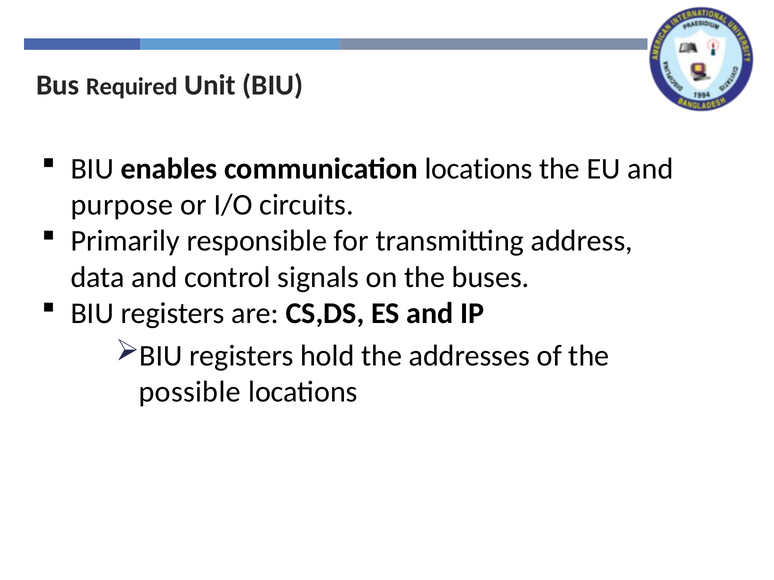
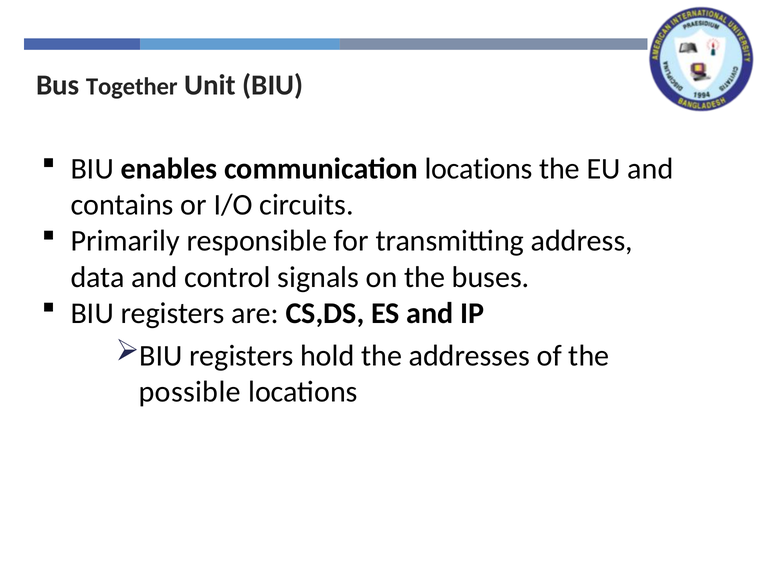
Required: Required -> Together (132, 87)
purpose: purpose -> contains (122, 205)
